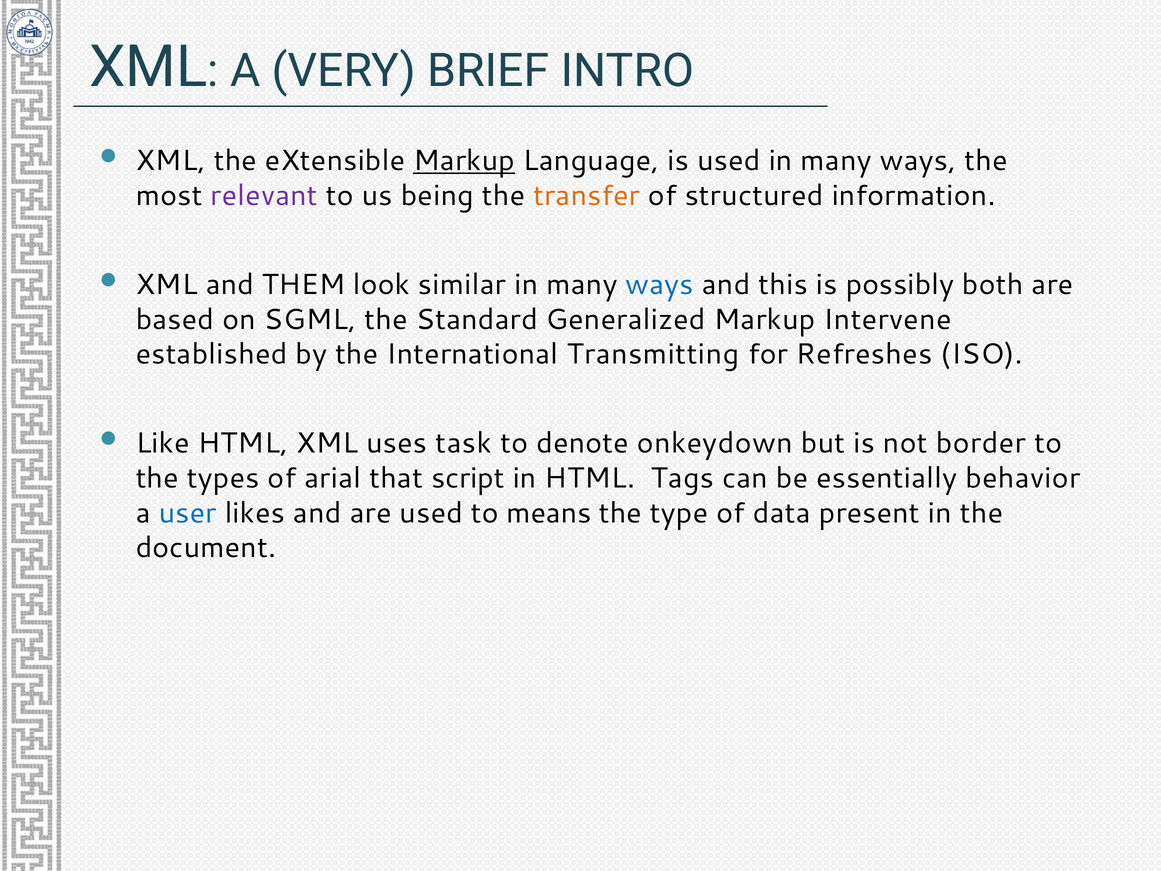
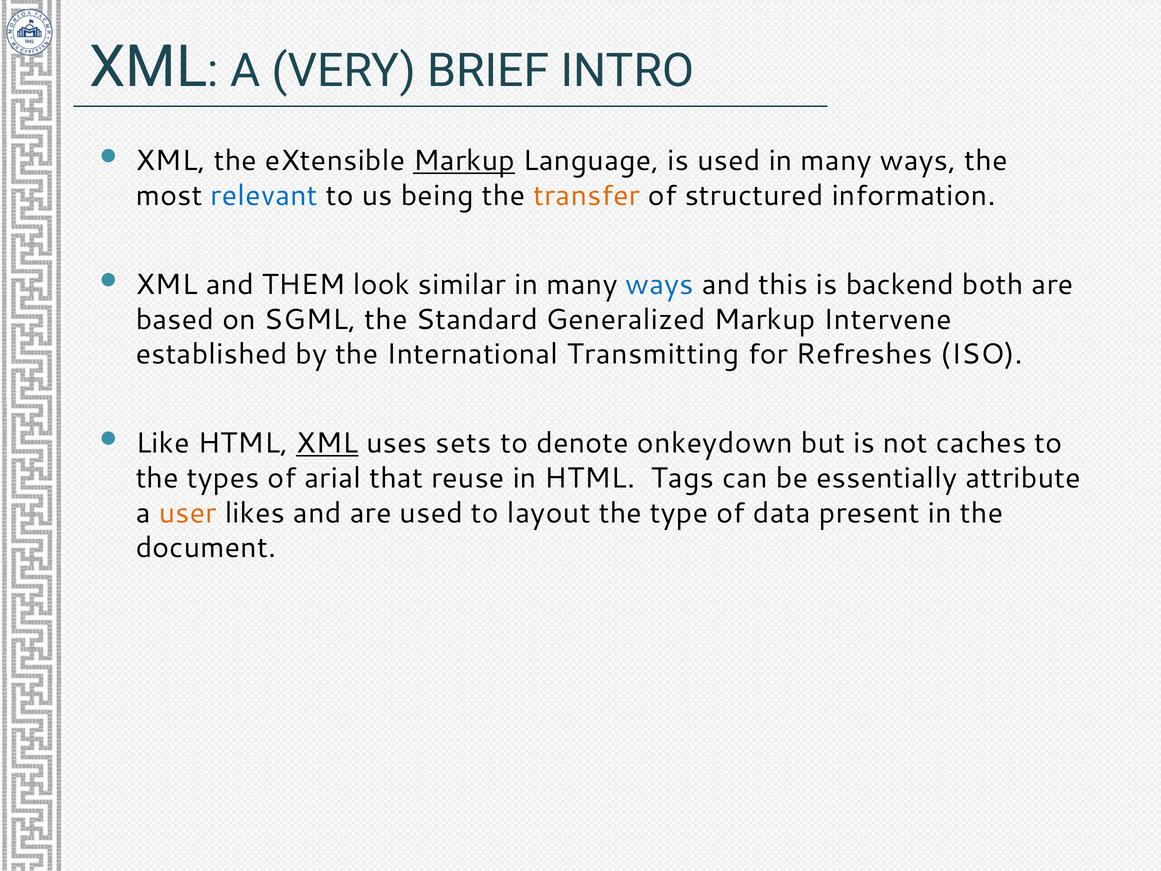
relevant colour: purple -> blue (264, 196)
possibly: possibly -> backend (900, 285)
XML underline: none -> present (327, 443)
task: task -> sets (464, 443)
border: border -> caches (981, 443)
script: script -> reuse (468, 478)
behavior: behavior -> attribute (1023, 478)
user colour: blue -> orange (188, 513)
means: means -> layout (549, 513)
